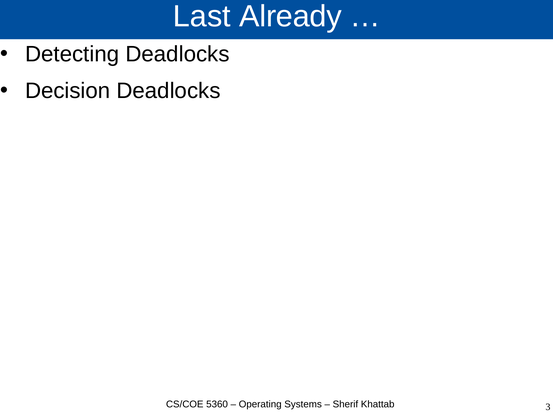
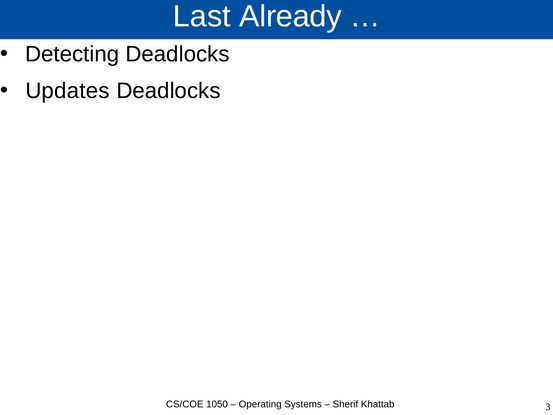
Decision: Decision -> Updates (68, 91)
5360: 5360 -> 1050 (217, 404)
